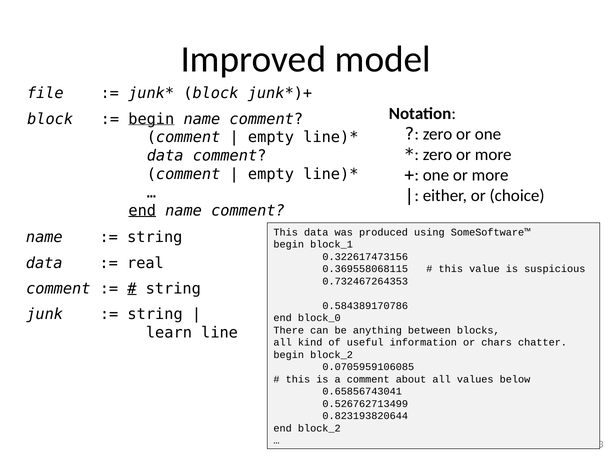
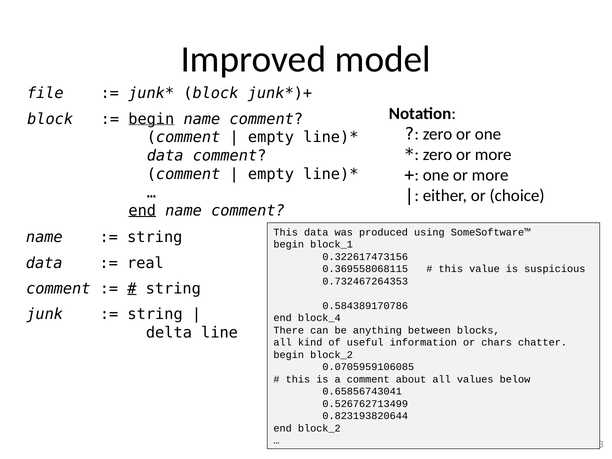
block_0: block_0 -> block_4 (319, 318)
learn: learn -> delta (169, 333)
